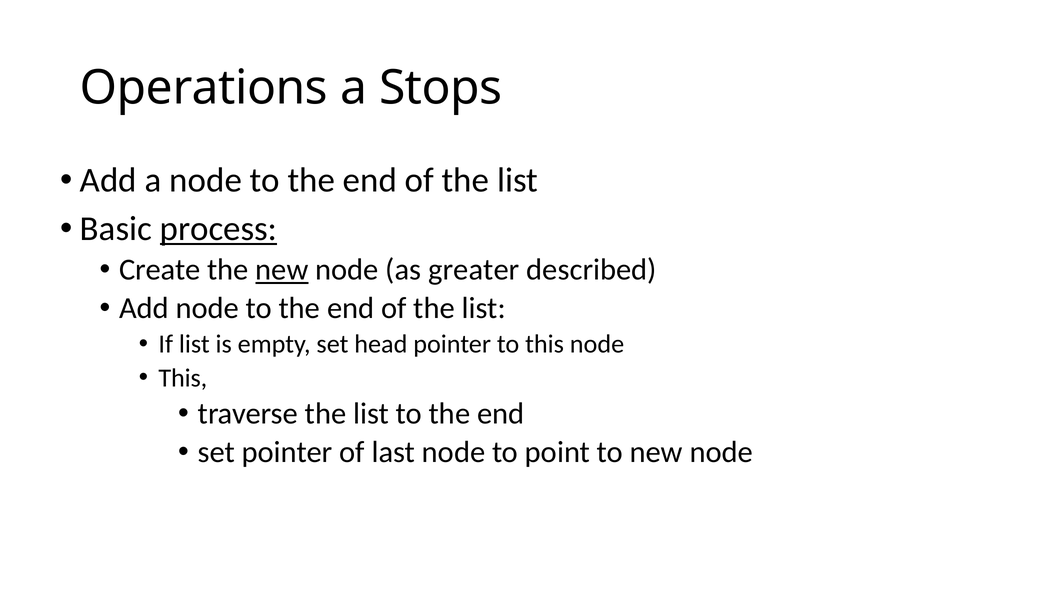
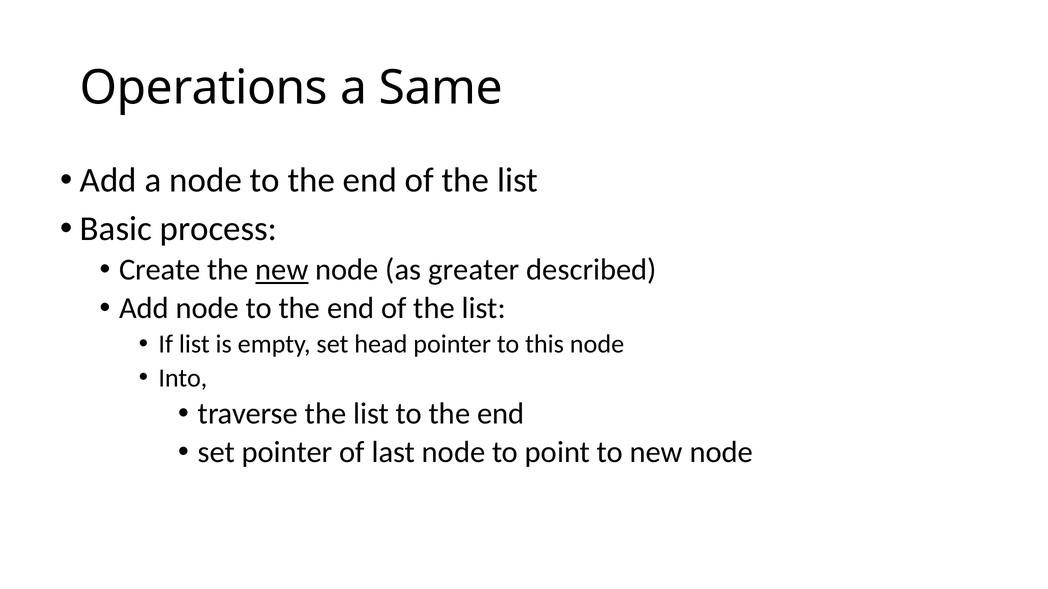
Stops: Stops -> Same (441, 88)
process underline: present -> none (219, 229)
This: This -> Into (183, 378)
